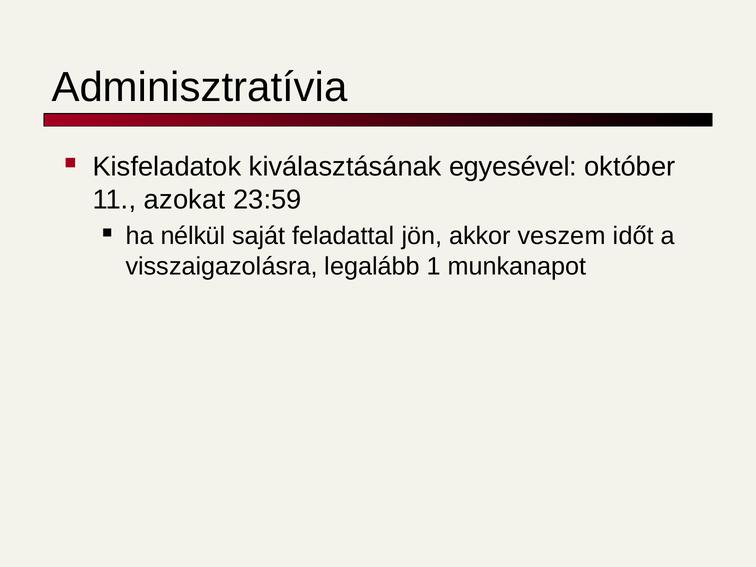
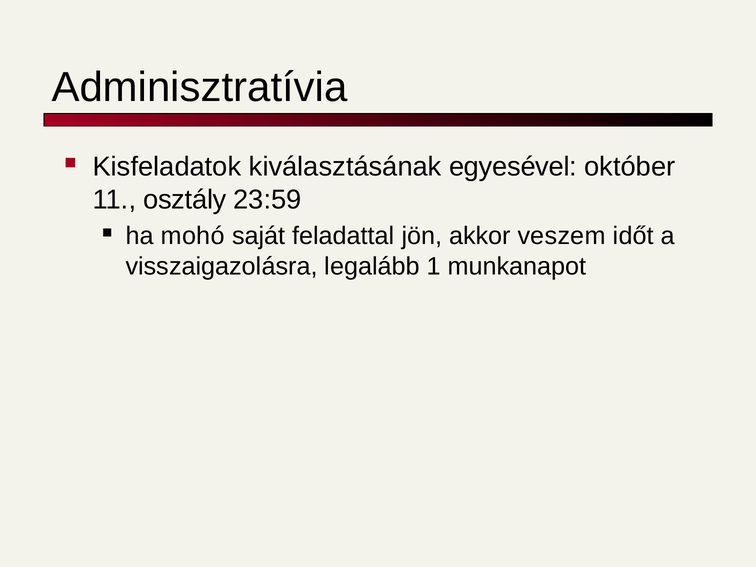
azokat: azokat -> osztály (185, 200)
nélkül: nélkül -> mohó (193, 236)
